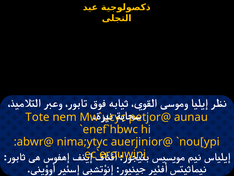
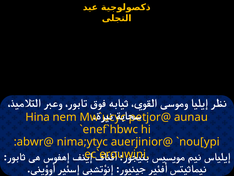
Tote: Tote -> Hina (38, 117)
